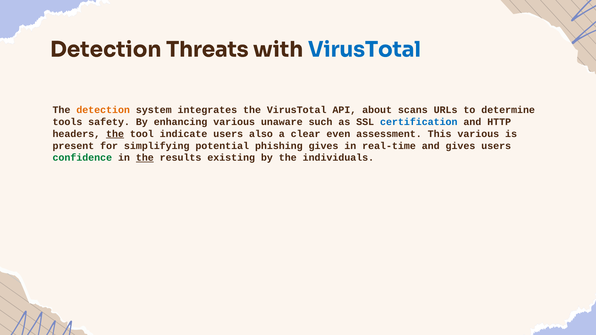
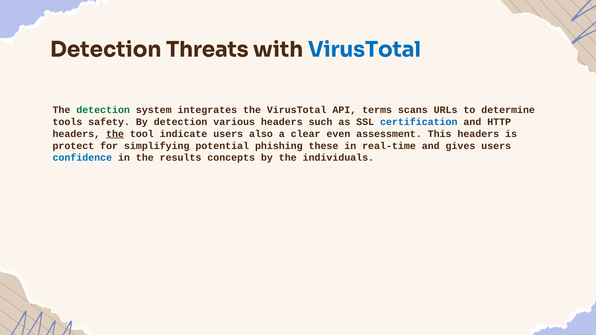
detection colour: orange -> green (103, 110)
about: about -> terms (377, 110)
By enhancing: enhancing -> detection (181, 122)
various unaware: unaware -> headers (282, 122)
This various: various -> headers (478, 134)
present: present -> protect (73, 146)
phishing gives: gives -> these (323, 146)
confidence colour: green -> blue (82, 158)
the underline: present -> none (145, 158)
existing: existing -> concepts (231, 158)
